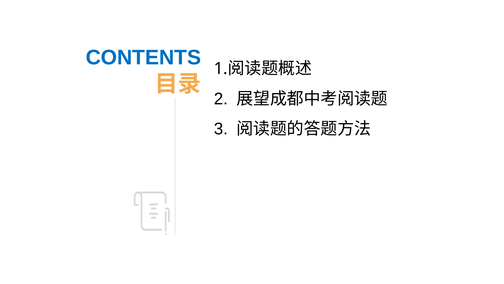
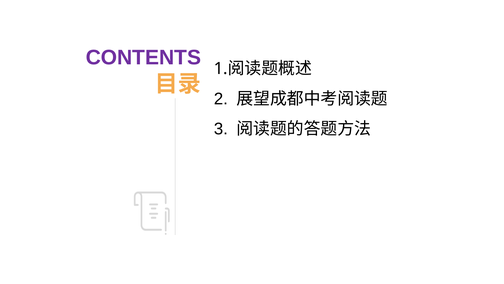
CONTENTS colour: blue -> purple (143, 57)
